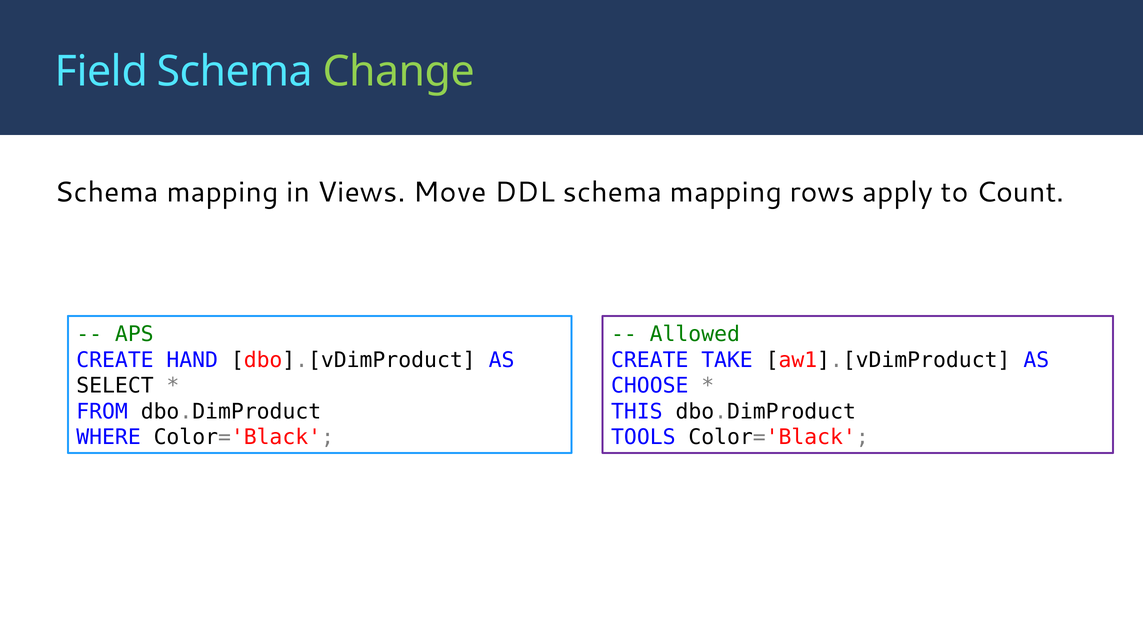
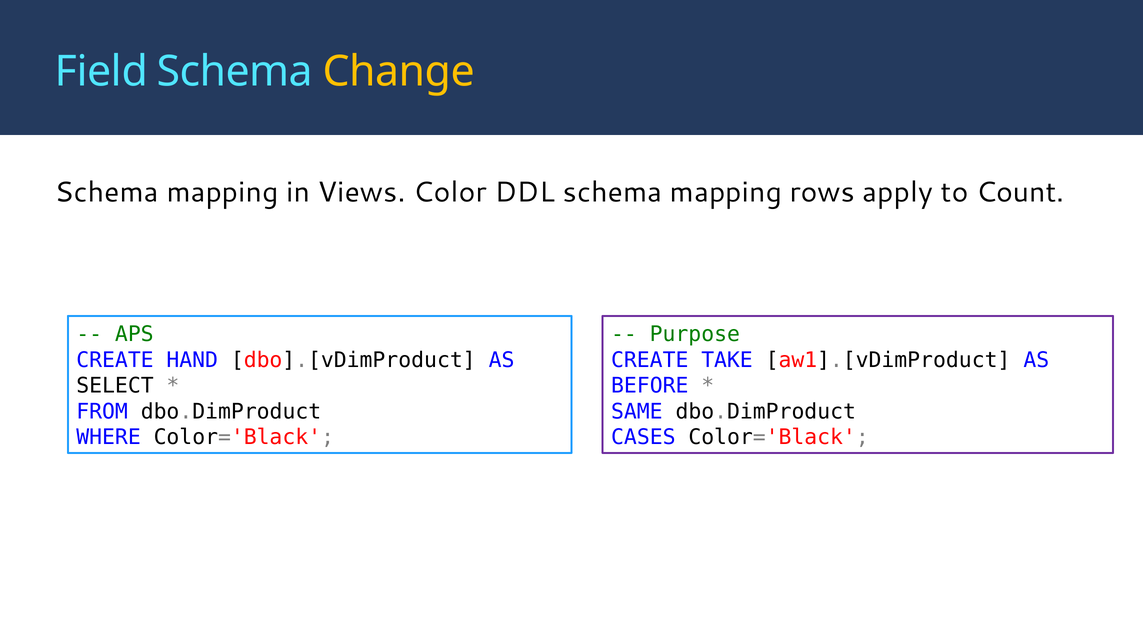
Change colour: light green -> yellow (399, 72)
Move: Move -> Color (450, 192)
Allowed: Allowed -> Purpose (695, 334)
CHOOSE: CHOOSE -> BEFORE (650, 386)
THIS: THIS -> SAME (637, 412)
TOOLS: TOOLS -> CASES (643, 437)
